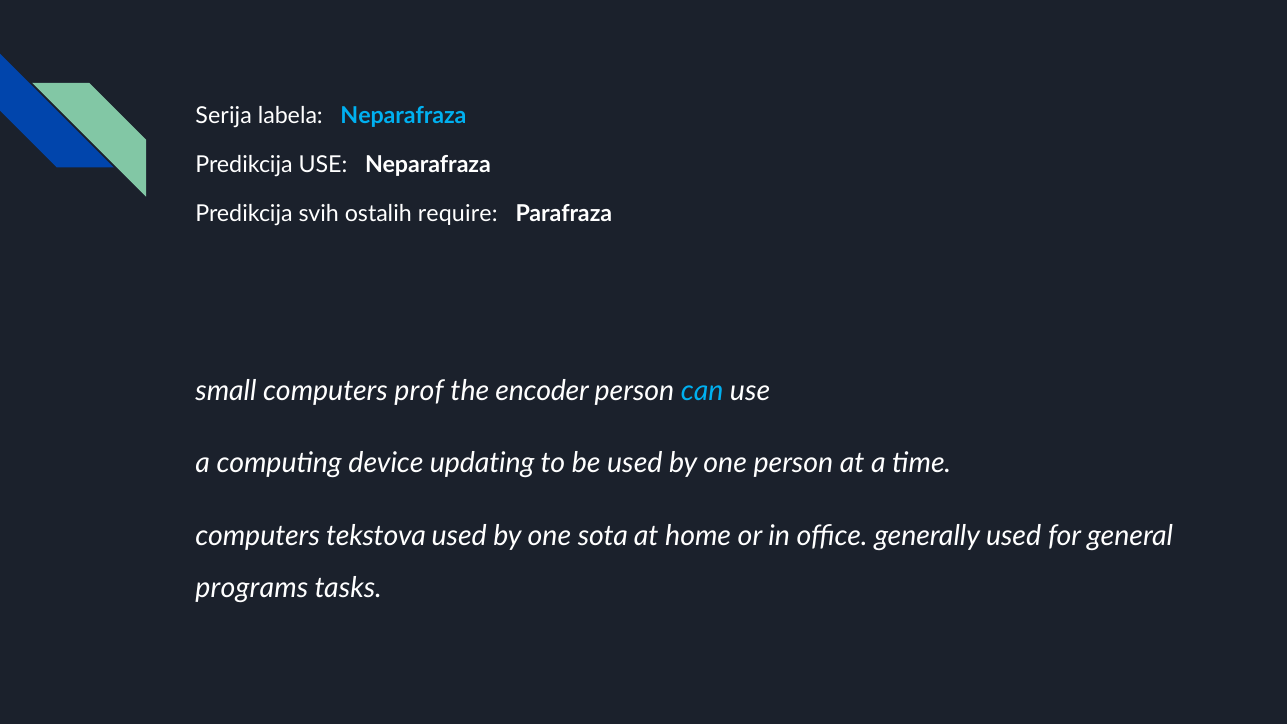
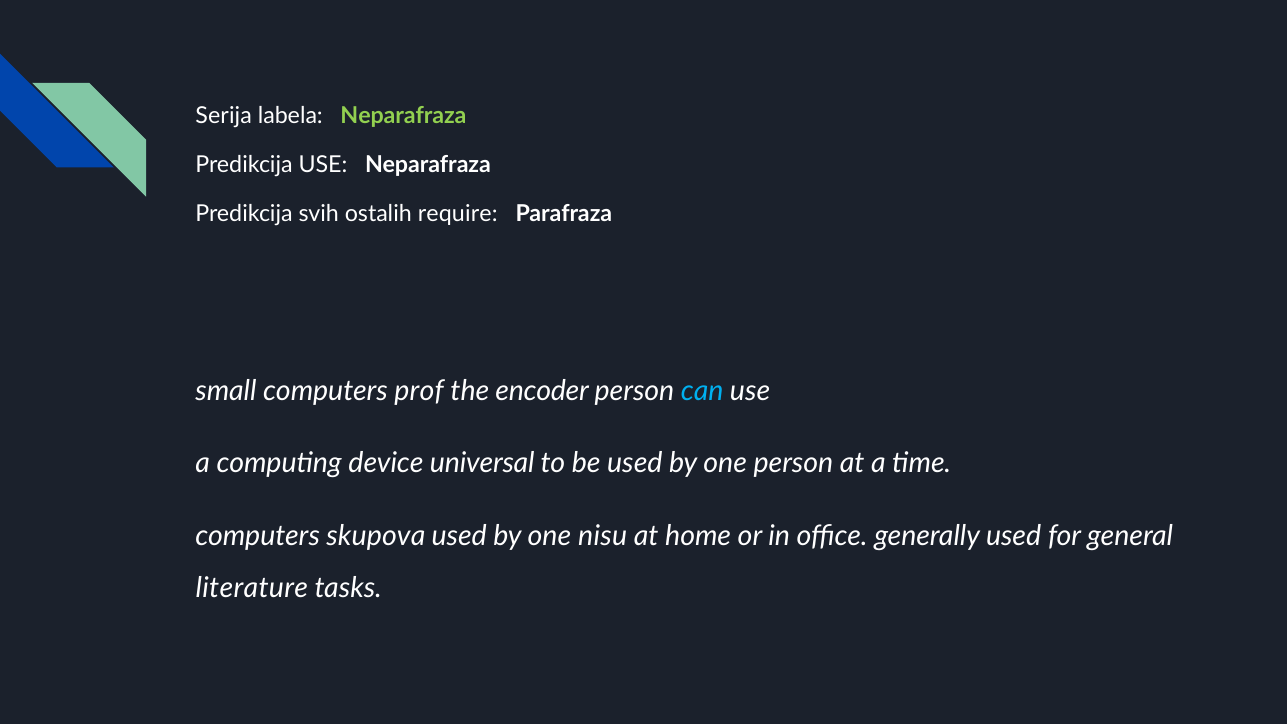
Neparafraza colour: light blue -> light green (403, 116)
updating: updating -> universal (482, 463)
tekstova: tekstova -> skupova (376, 536)
sota: sota -> nisu (603, 536)
programs: programs -> literature (252, 588)
